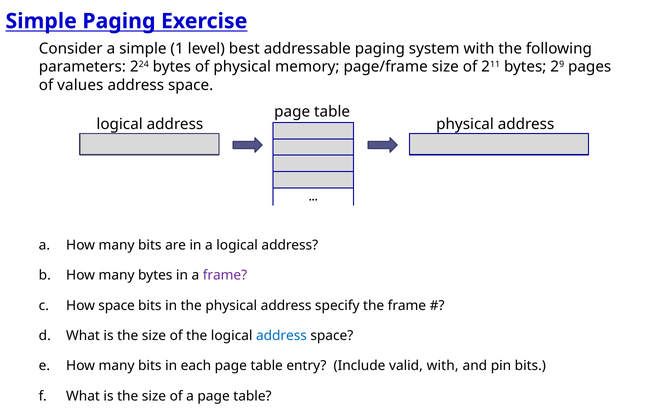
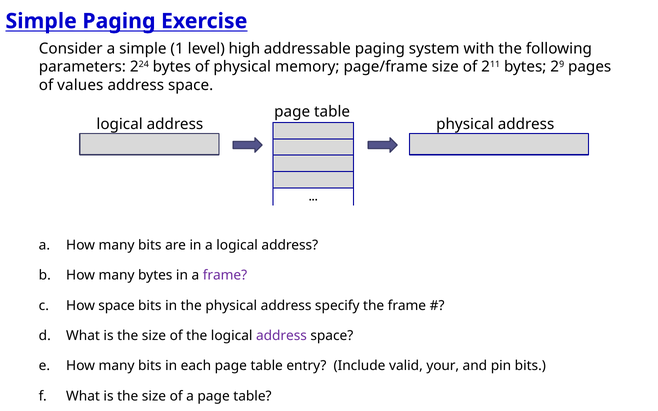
best: best -> high (244, 49)
address colour: blue -> purple (281, 336)
valid with: with -> your (443, 366)
